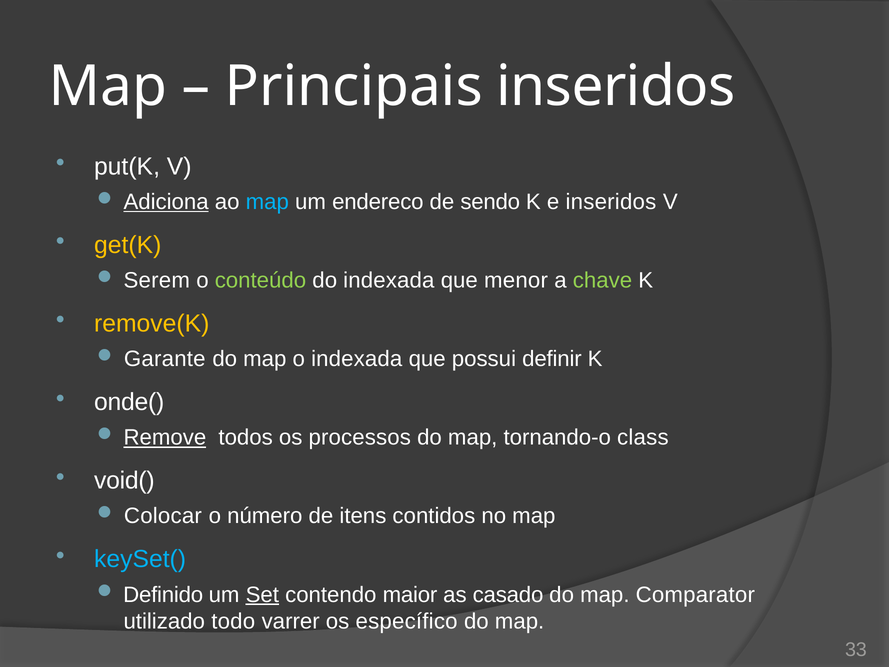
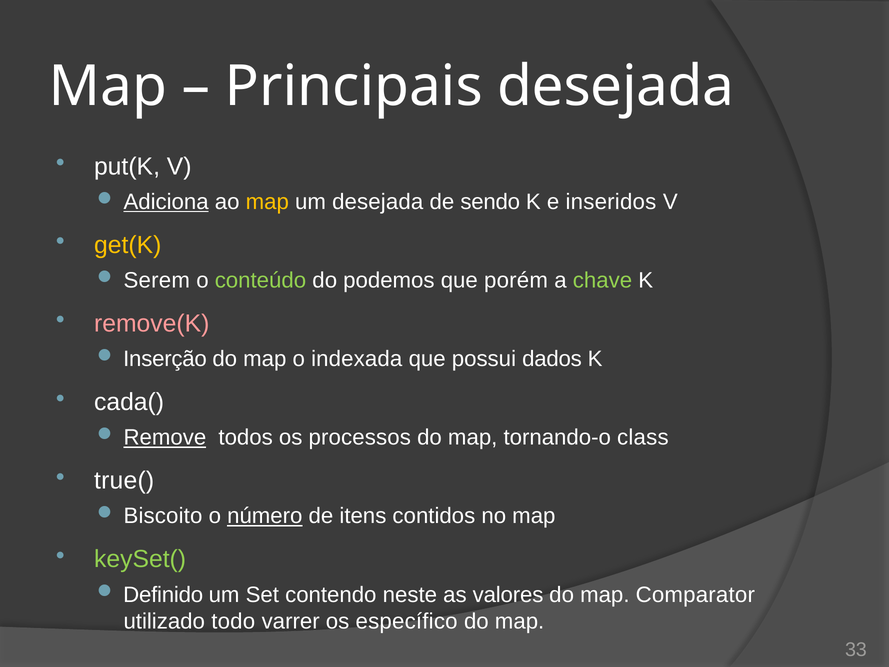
Principais inseridos: inseridos -> desejada (616, 86)
map colour: light blue -> yellow (267, 202)
um endereco: endereco -> desejada (378, 202)
do indexada: indexada -> podemos (389, 280)
menor: menor -> porém (516, 280)
remove(K colour: yellow -> pink (152, 323)
Garante: Garante -> Inserção (165, 359)
definir: definir -> dados (552, 359)
onde(: onde( -> cada( (129, 402)
void(: void( -> true( (124, 481)
Colocar: Colocar -> Biscoito (163, 516)
número underline: none -> present (265, 516)
keySet( colour: light blue -> light green (140, 559)
Set underline: present -> none (262, 594)
maior: maior -> neste (410, 594)
casado: casado -> valores (508, 594)
